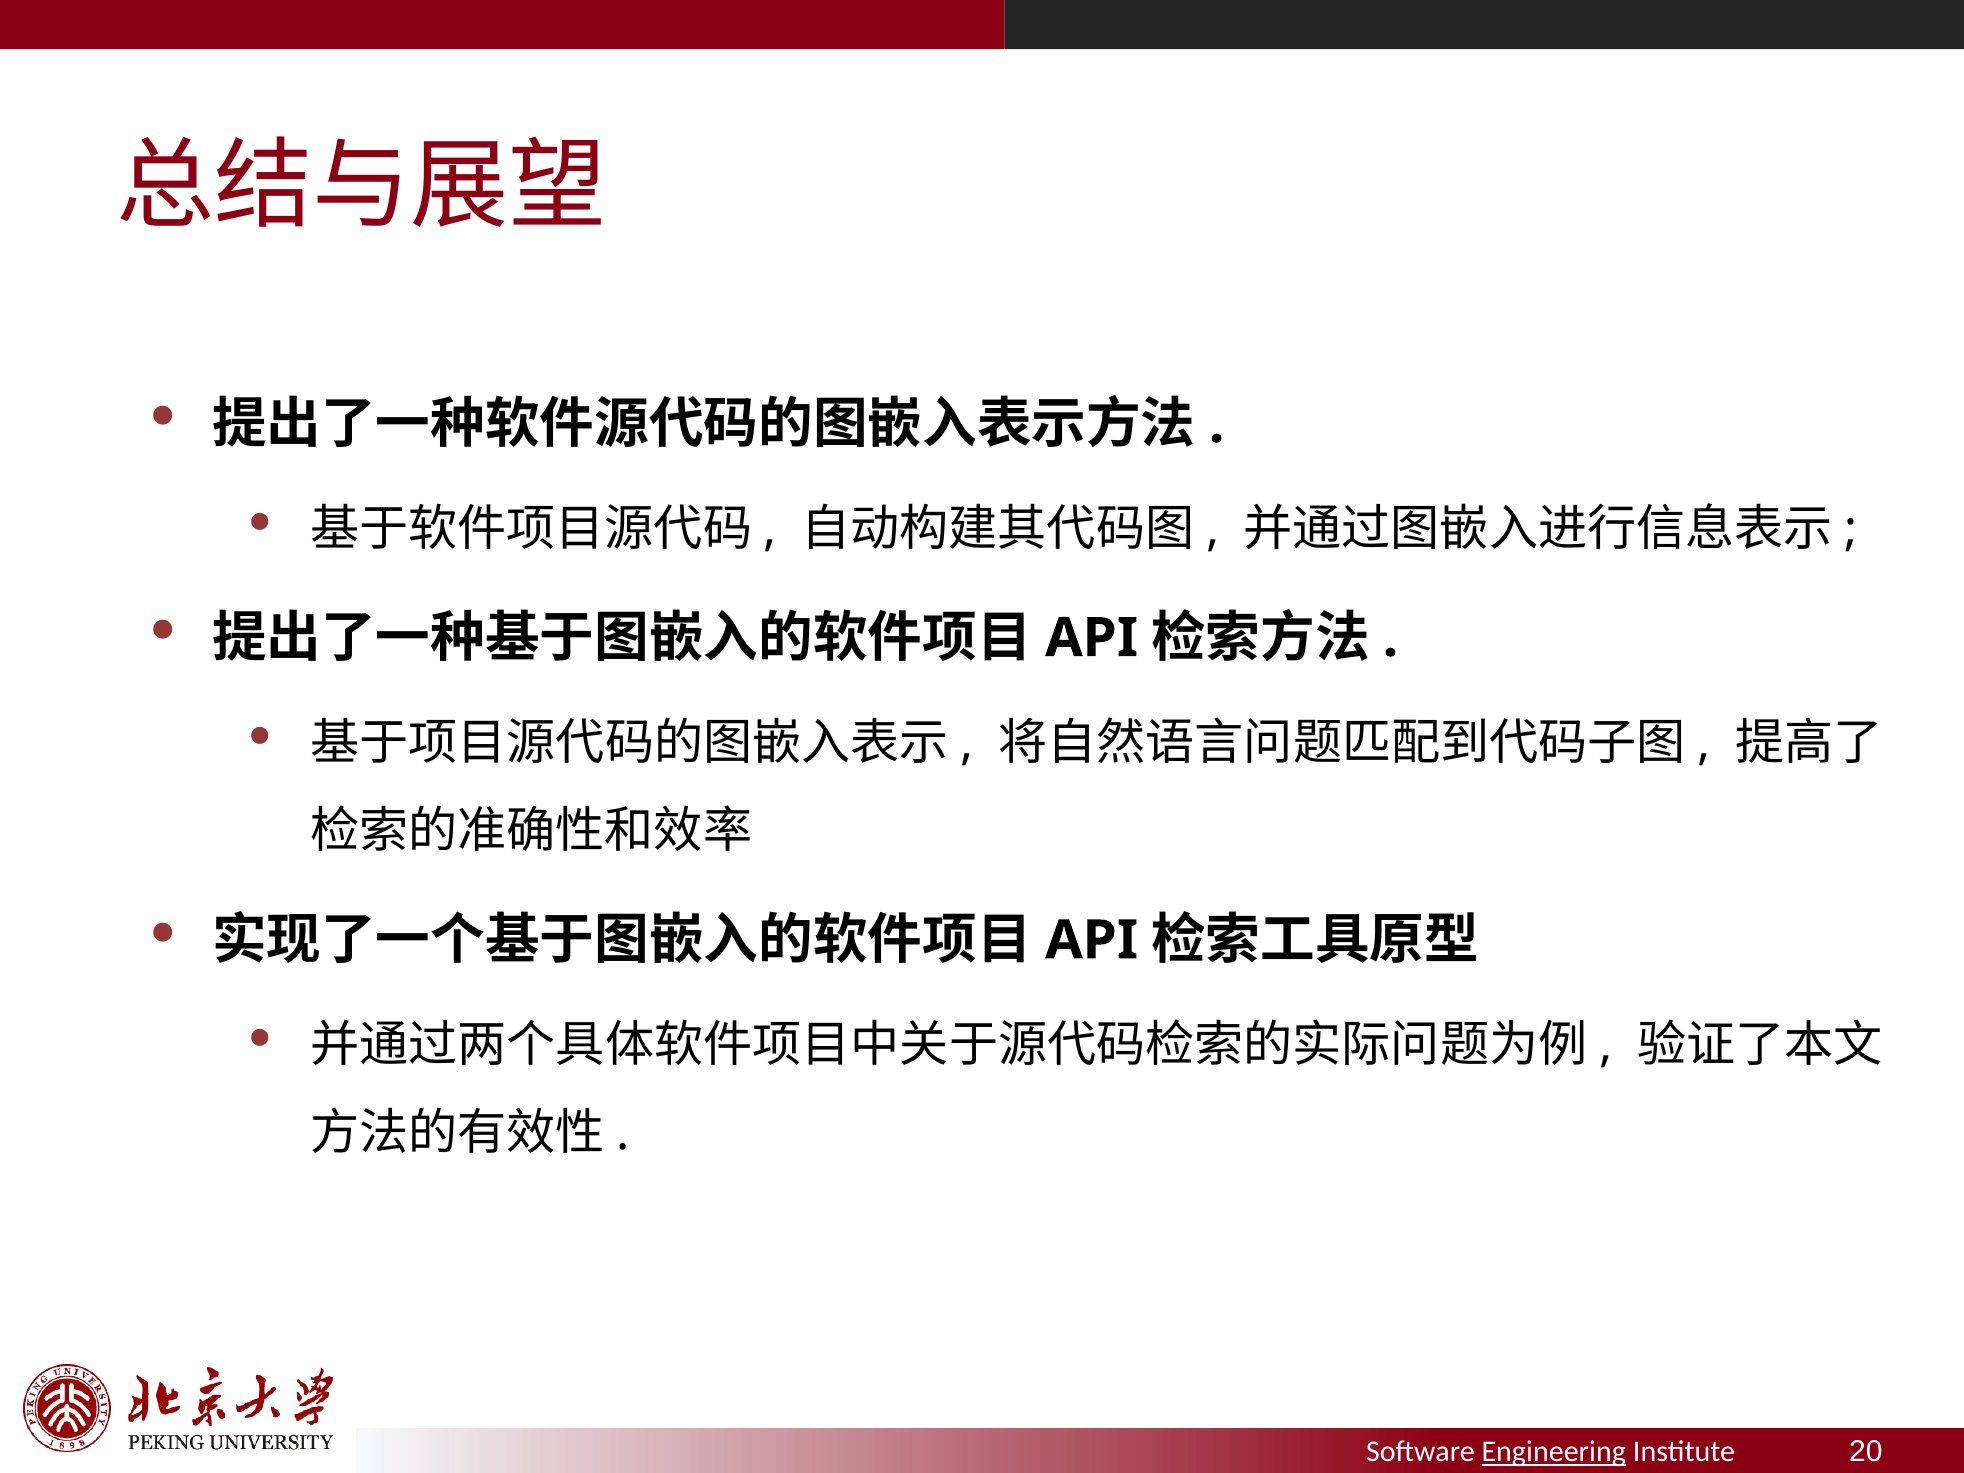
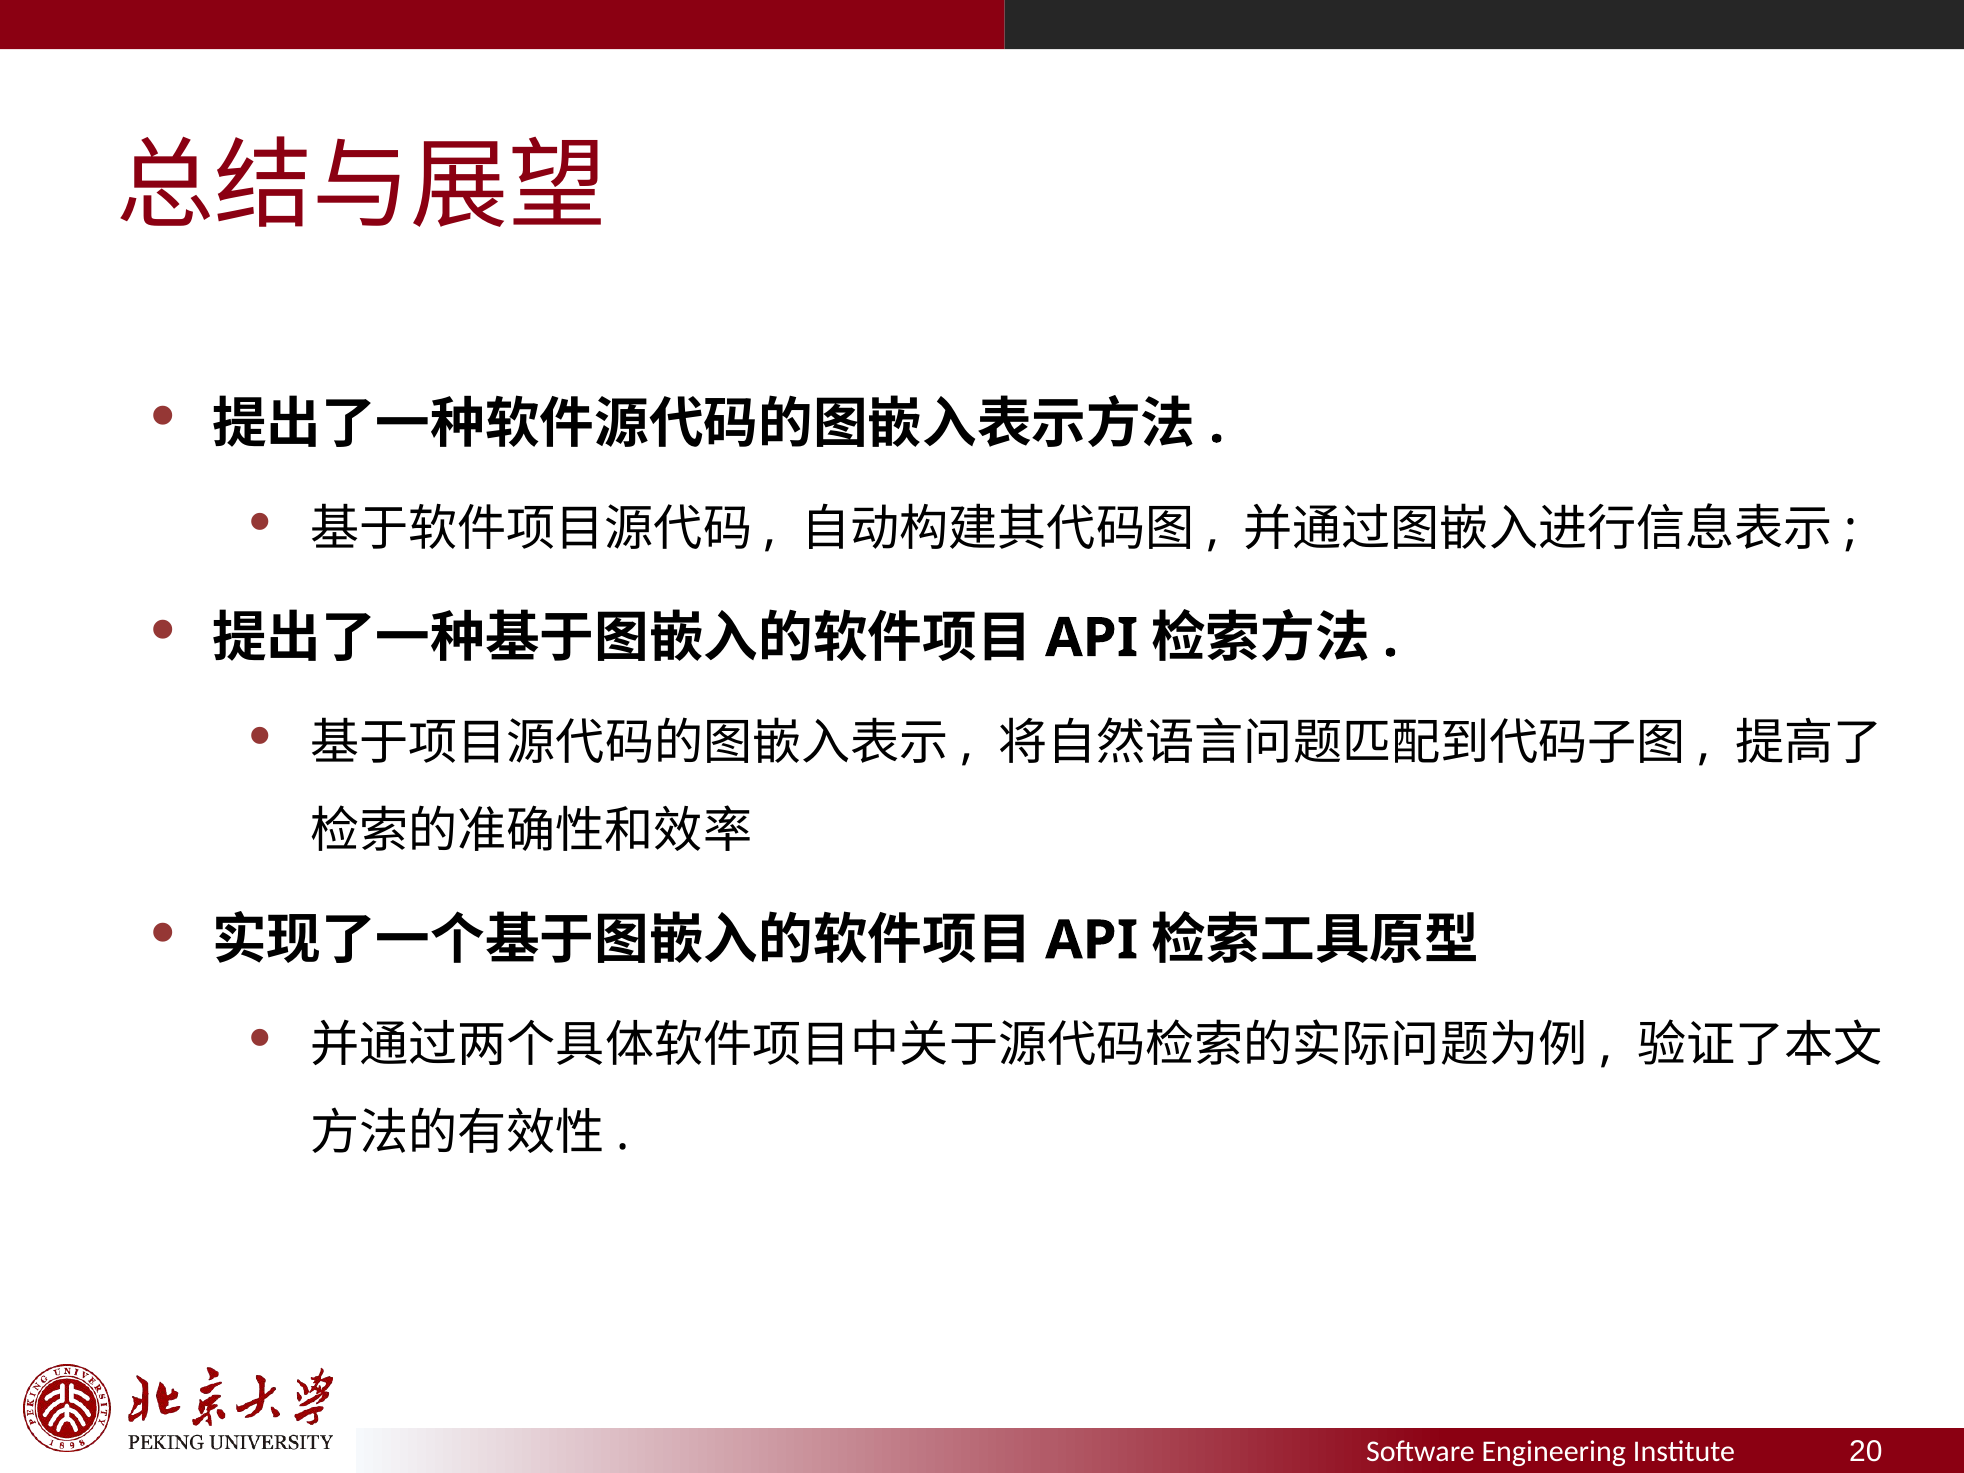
Engineering underline: present -> none (1554, 1452)
